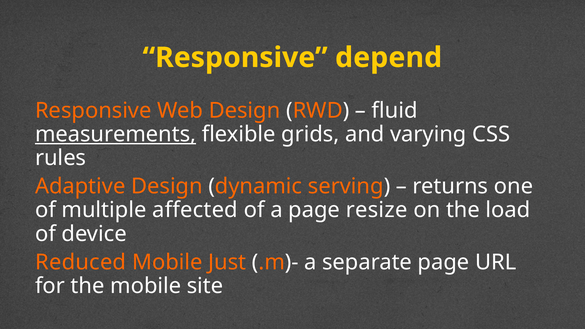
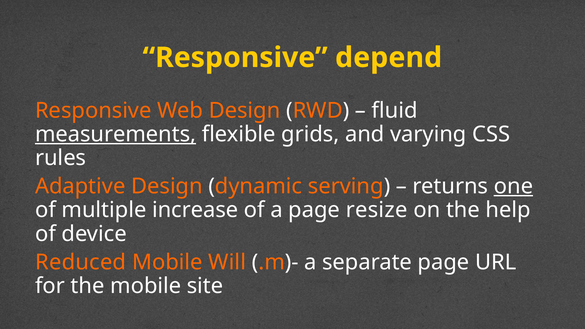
one underline: none -> present (513, 186)
affected: affected -> increase (195, 210)
load: load -> help (508, 210)
Just: Just -> Will (227, 262)
